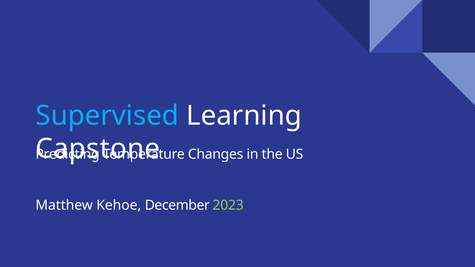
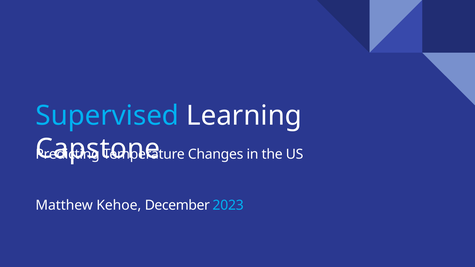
2023 colour: light green -> light blue (228, 205)
